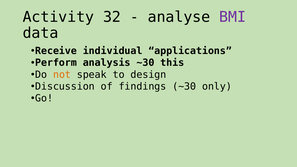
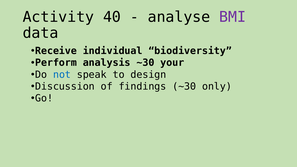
32: 32 -> 40 (112, 17)
applications: applications -> biodiversity (190, 51)
this: this -> your (172, 63)
not colour: orange -> blue (62, 75)
